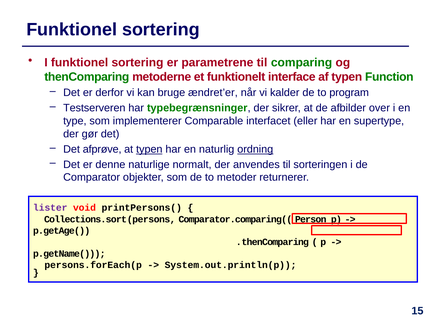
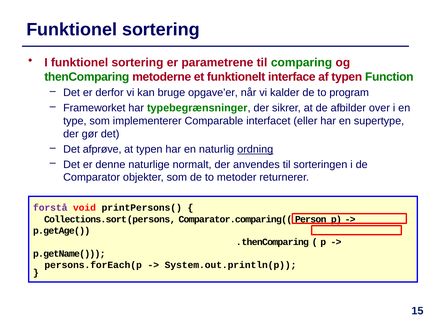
ændret’er: ændret’er -> opgave’er (213, 93)
Testserveren: Testserveren -> Frameworket (94, 108)
typen underline: present -> none (149, 149)
lister: lister -> forstå (50, 208)
